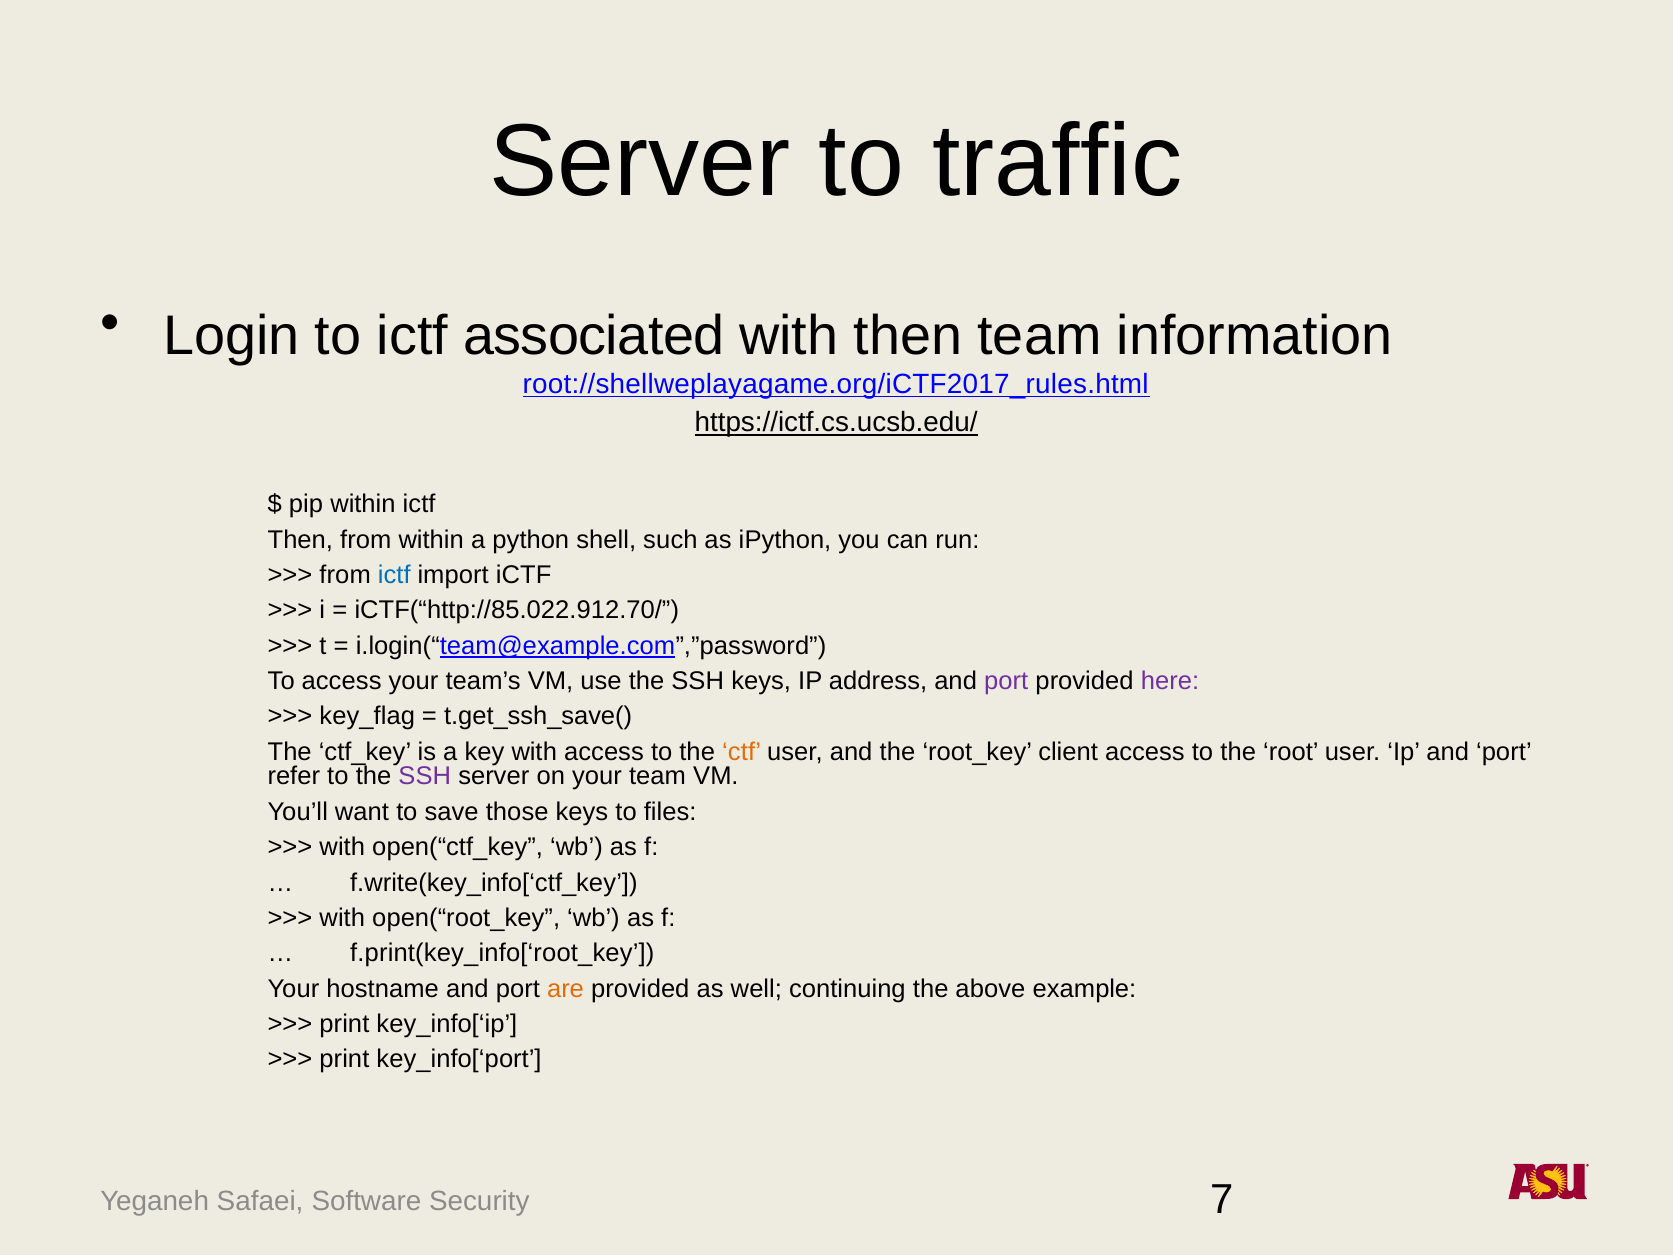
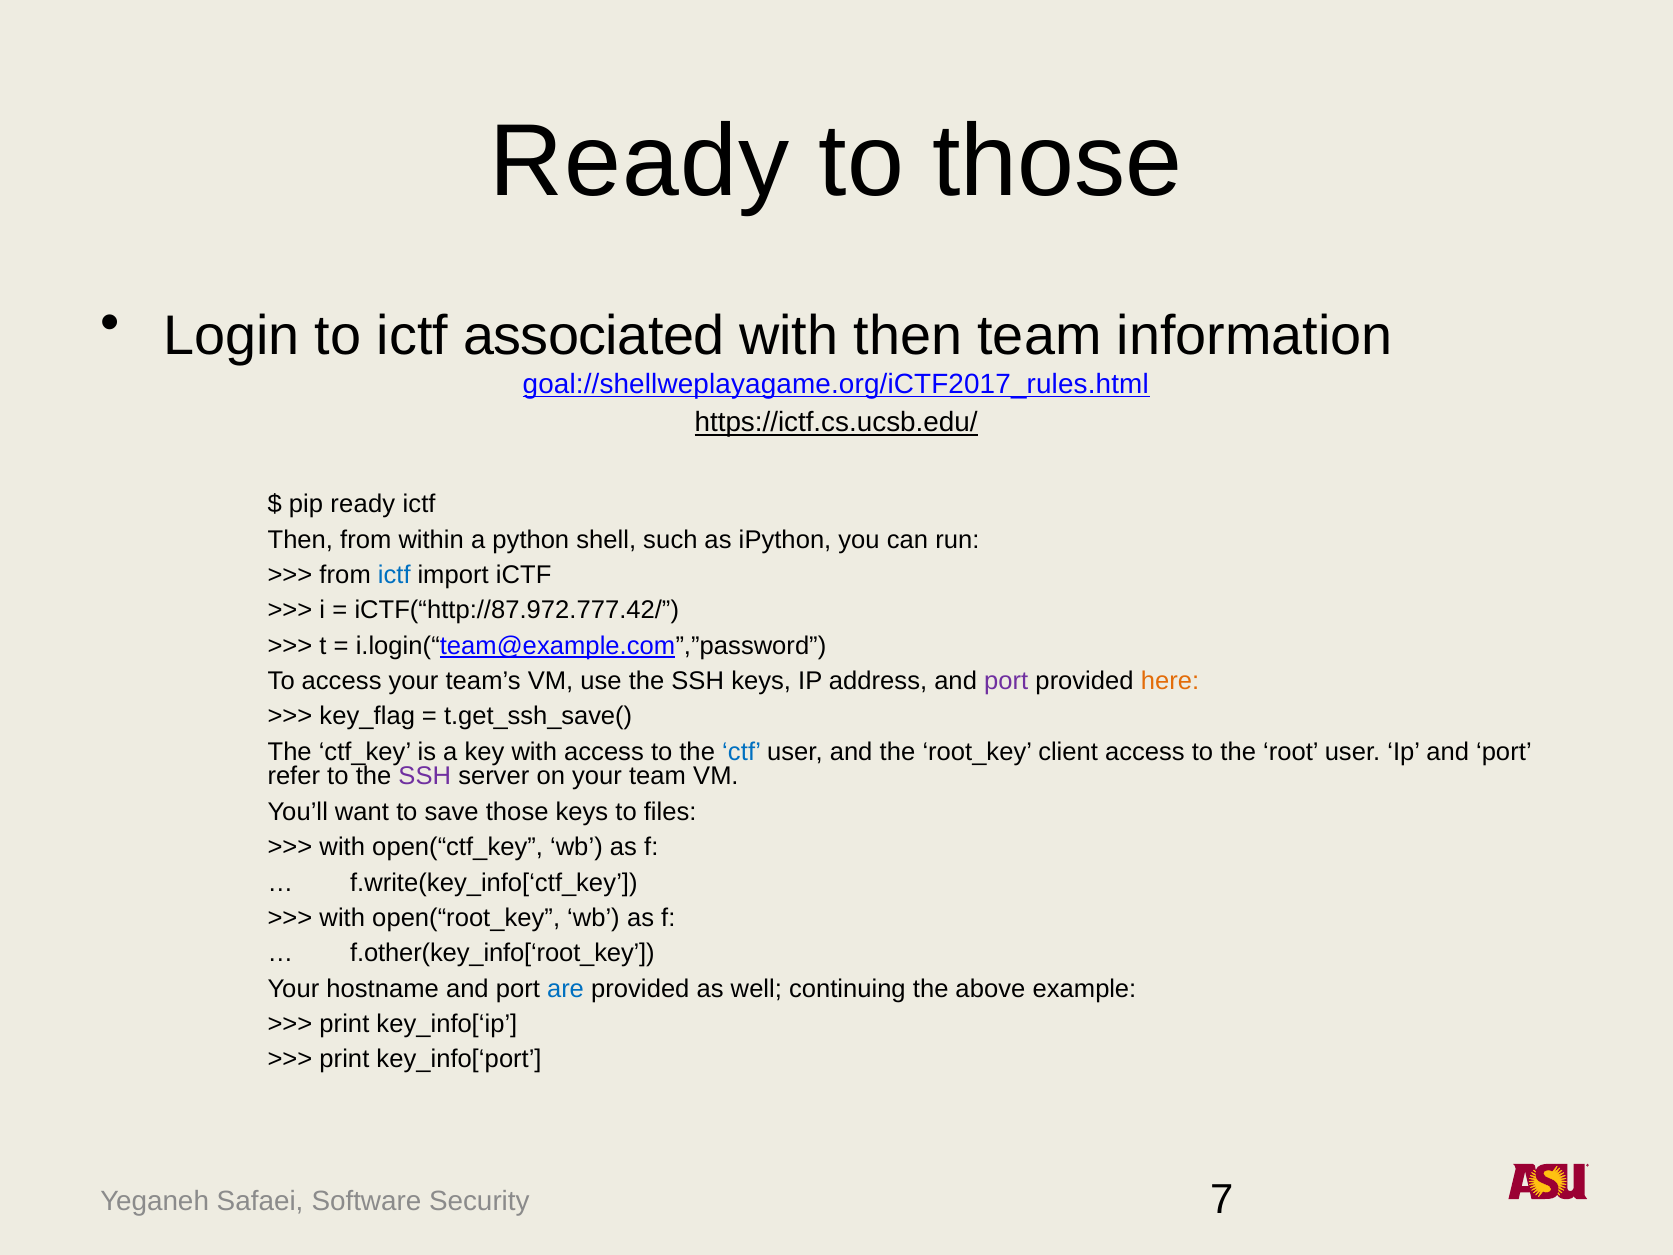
Server: Server -> Ready (639, 162)
to traffic: traffic -> those (1057, 162)
root://shellweplayagame.org/iCTF2017_rules.html: root://shellweplayagame.org/iCTF2017_rules.html -> goal://shellweplayagame.org/iCTF2017_rules.html (836, 384)
pip within: within -> ready (363, 504)
iCTF(“http://85.022.912.70/: iCTF(“http://85.022.912.70/ -> iCTF(“http://87.972.777.42/ (517, 610)
here colour: purple -> orange (1170, 681)
ctf colour: orange -> blue (742, 752)
f.print(key_info[‘root_key: f.print(key_info[‘root_key -> f.other(key_info[‘root_key (502, 953)
are colour: orange -> blue (566, 989)
